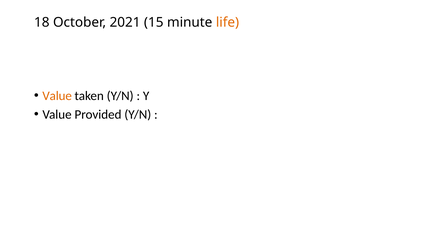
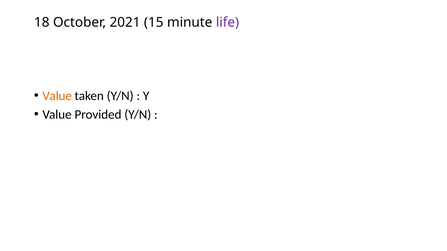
life colour: orange -> purple (227, 22)
